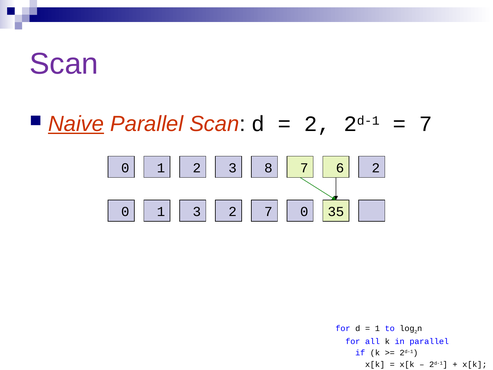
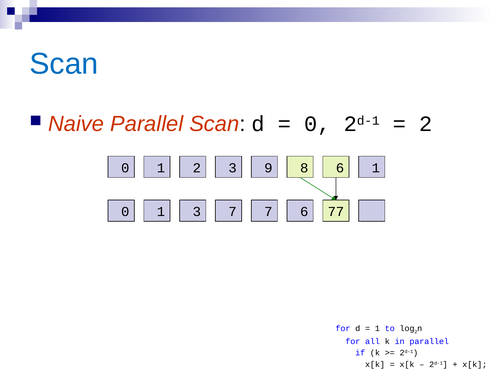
Scan colour: purple -> blue (64, 64)
Naive underline: present -> none (76, 124)
2: 2 -> 0 (317, 124)
7: 7 -> 2 (426, 124)
8: 8 -> 9 (268, 168)
1 7: 7 -> 8 (304, 168)
6 2: 2 -> 1 (376, 168)
3 2: 2 -> 7 (233, 212)
1 0: 0 -> 6 (304, 212)
35: 35 -> 77 (336, 212)
